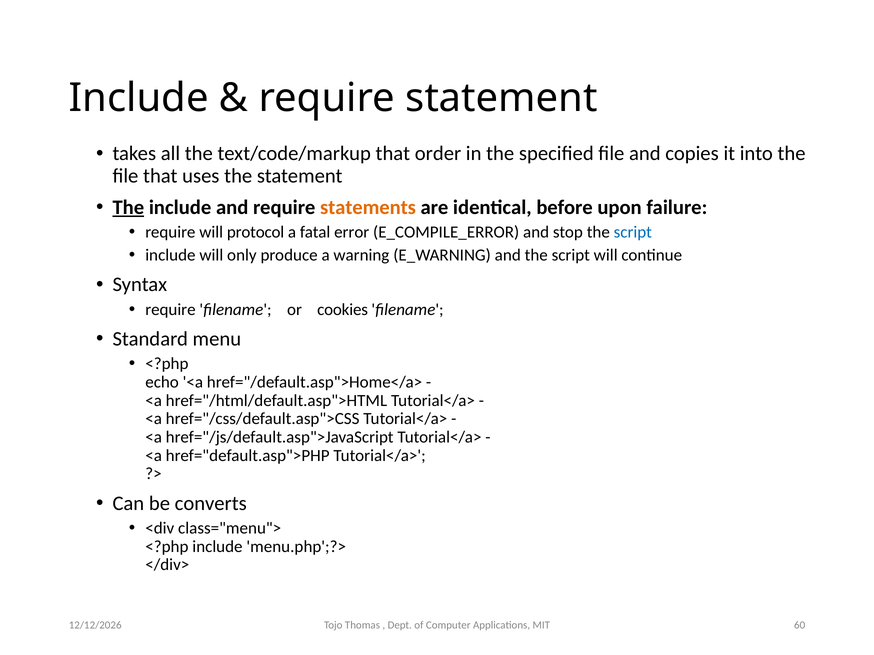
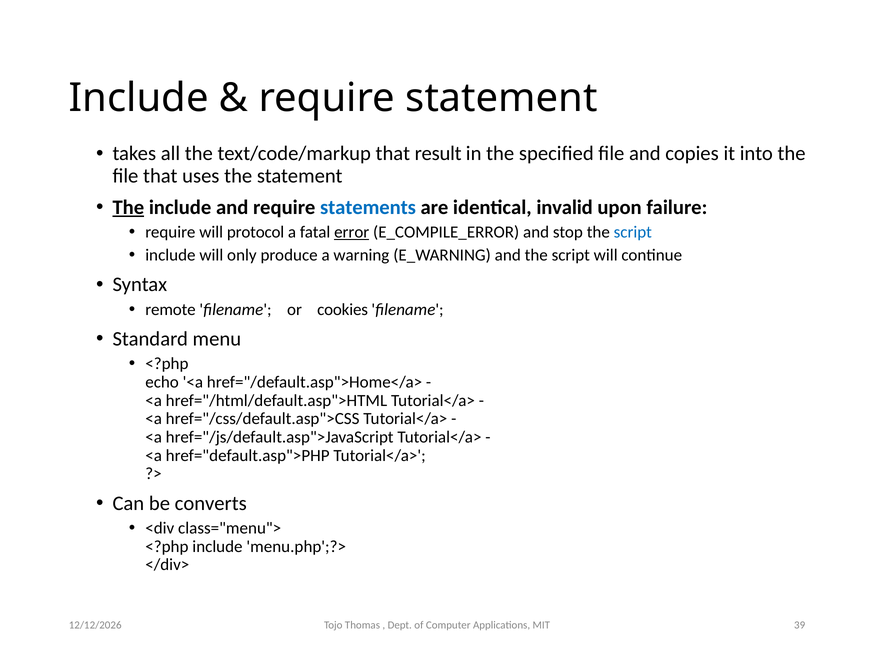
order: order -> result (438, 154)
statements colour: orange -> blue (368, 207)
before: before -> invalid (565, 207)
error underline: none -> present (352, 232)
require: require -> remote (170, 310)
60: 60 -> 39 (800, 626)
